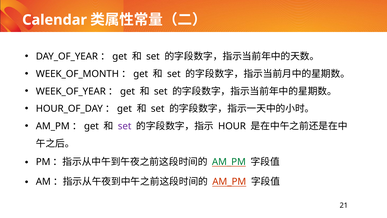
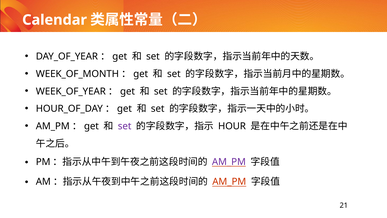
AM_PM colour: green -> purple (229, 162)
